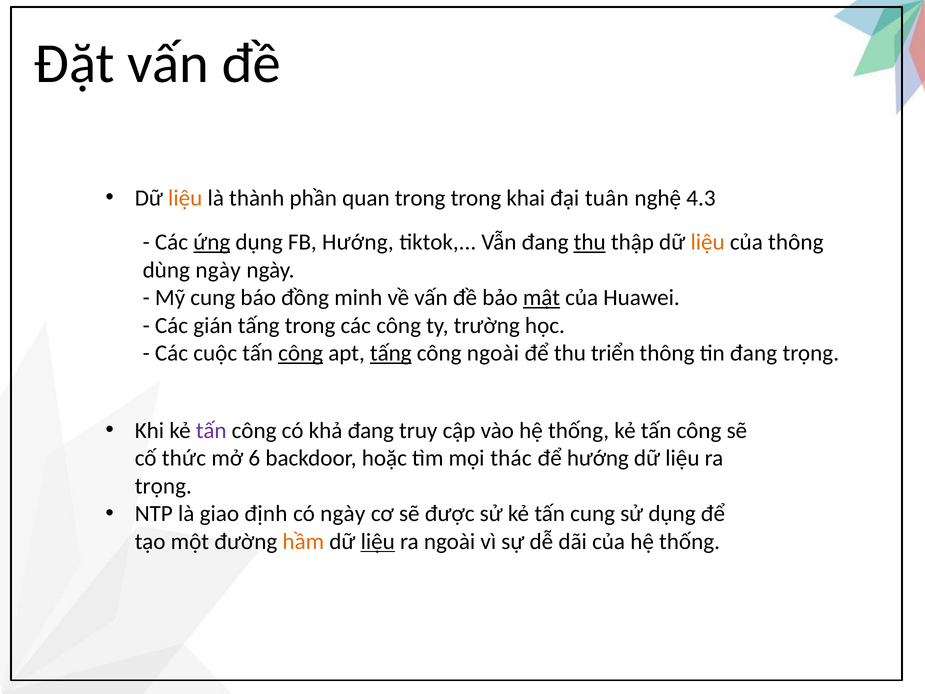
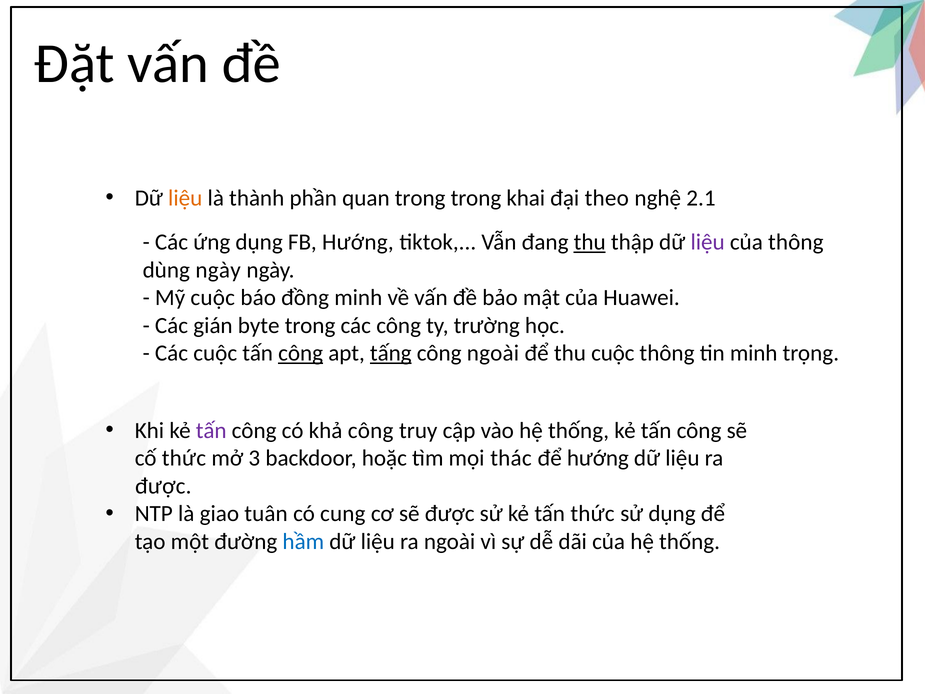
tuân: tuân -> theo (607, 198)
4.3: 4.3 -> 2.1 (701, 198)
ứng underline: present -> none (212, 242)
liệu colour: orange -> purple (708, 242)
Mỹ cung: cung -> cuộc (213, 298)
mật underline: present -> none (542, 298)
gián tấng: tấng -> byte (259, 325)
thu triển: triển -> cuộc (613, 353)
tin đang: đang -> minh (754, 353)
khả đang: đang -> công (371, 430)
6: 6 -> 3 (254, 458)
trọng: trọng -> được (163, 486)
định: định -> tuân (266, 514)
có ngày: ngày -> cung (343, 514)
tấn cung: cung -> thức (592, 514)
hầm colour: orange -> blue (303, 541)
liệu underline: present -> none (378, 541)
